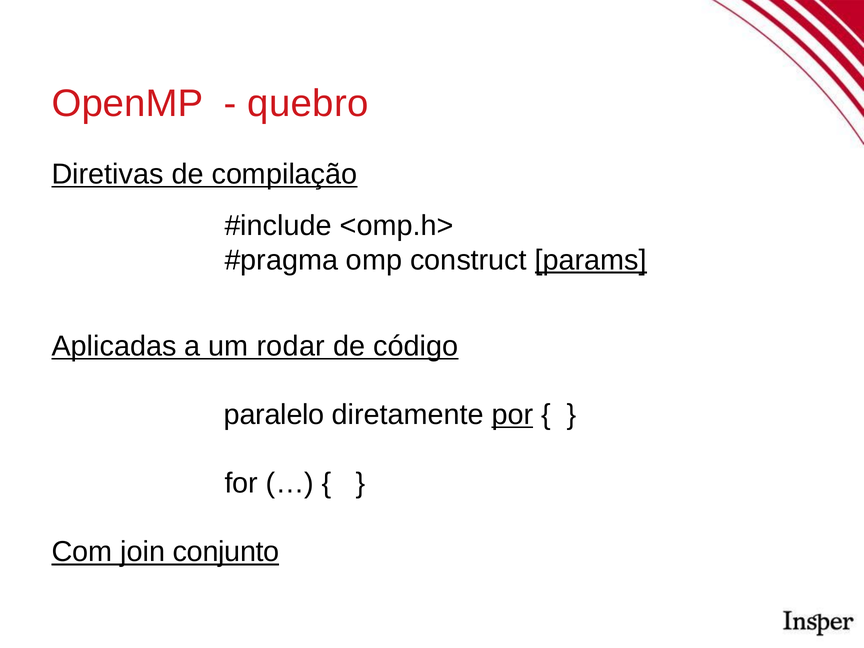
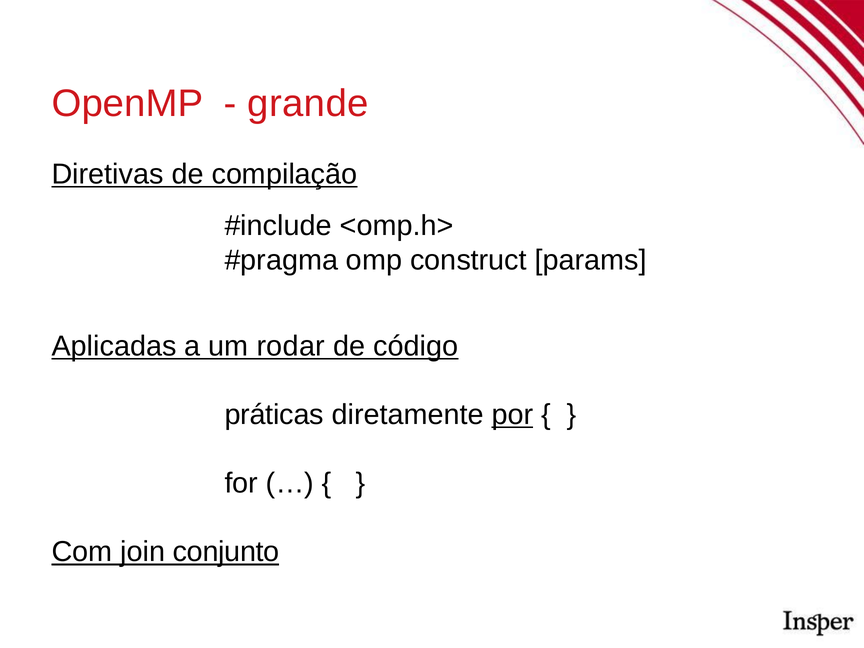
quebro: quebro -> grande (308, 104)
params underline: present -> none (591, 260)
paralelo: paralelo -> práticas (274, 415)
